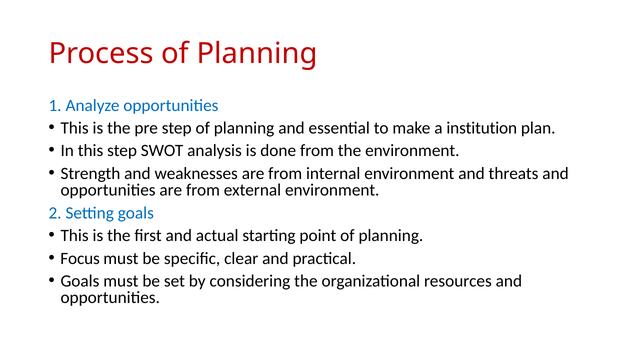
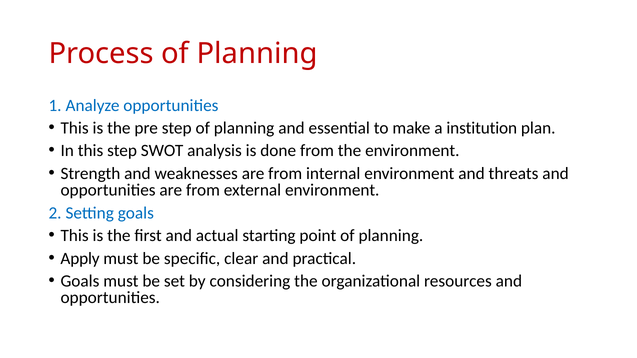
Focus: Focus -> Apply (80, 259)
